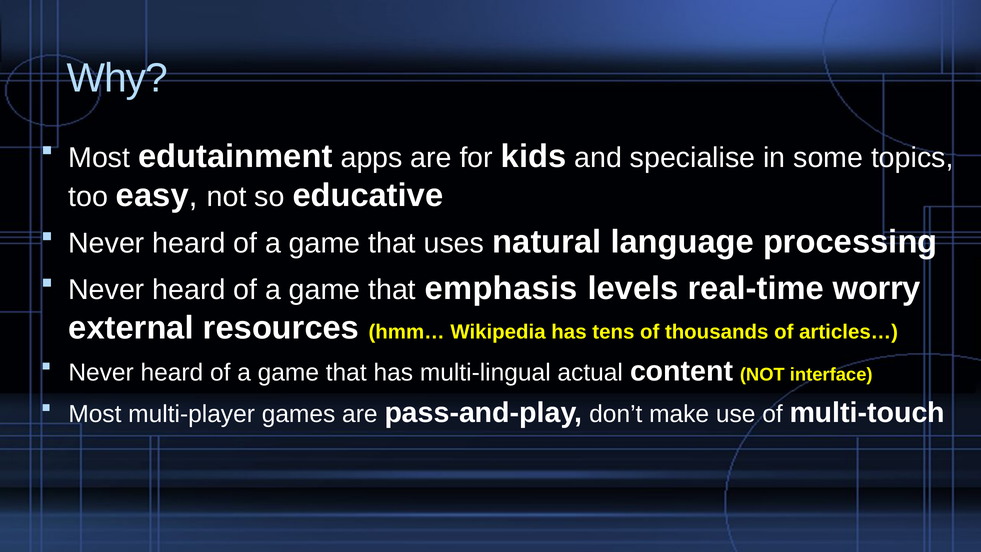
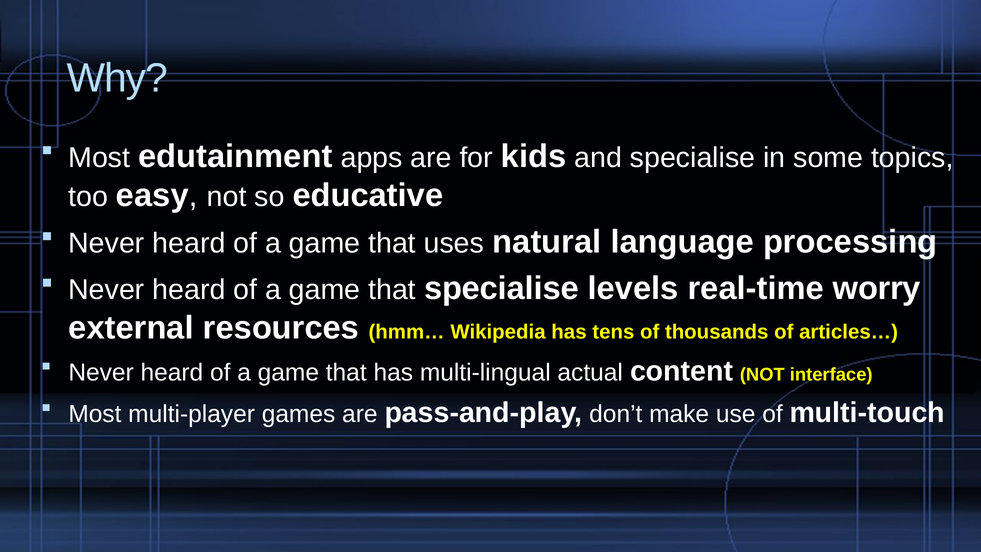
that emphasis: emphasis -> specialise (501, 288)
